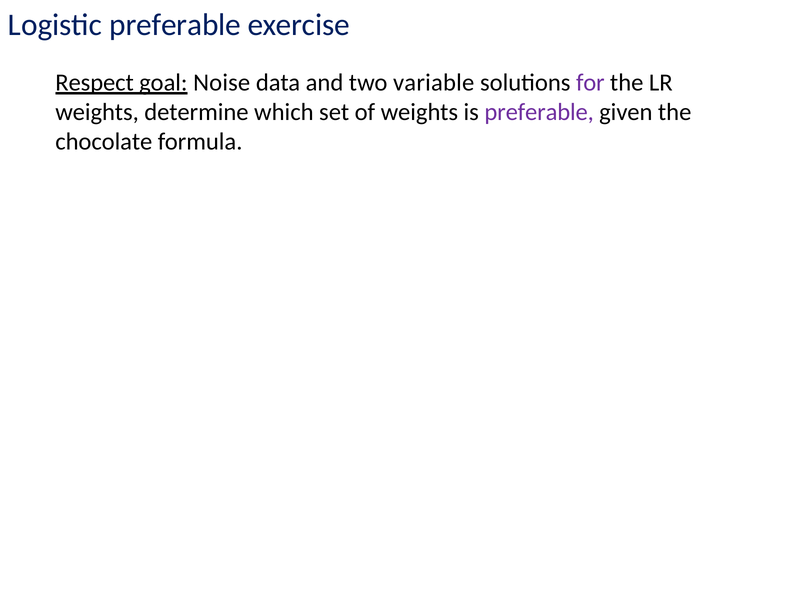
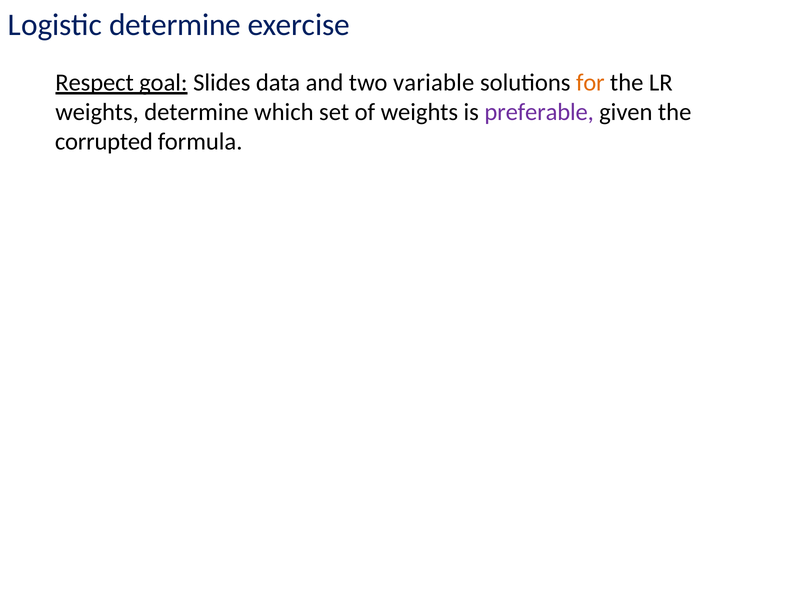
Logistic preferable: preferable -> determine (175, 25)
Noise: Noise -> Slides (222, 83)
for colour: purple -> orange (590, 83)
chocolate: chocolate -> corrupted (104, 142)
